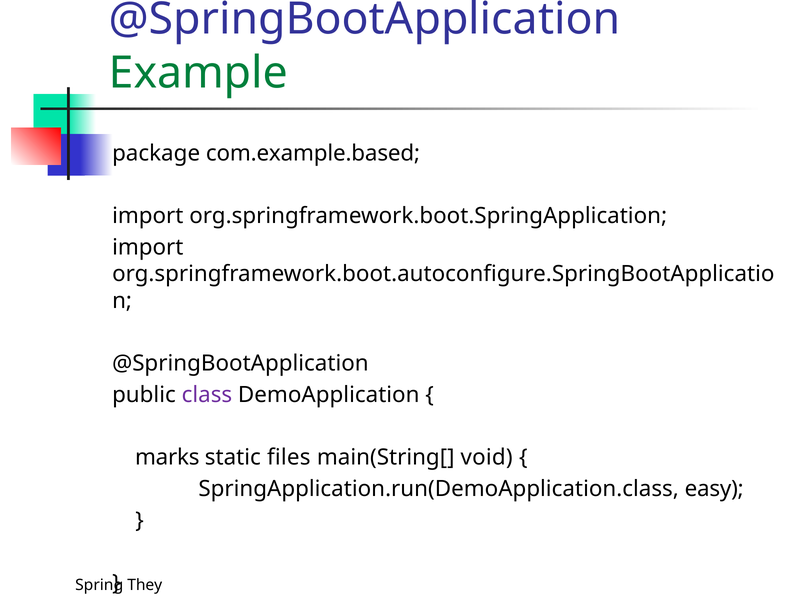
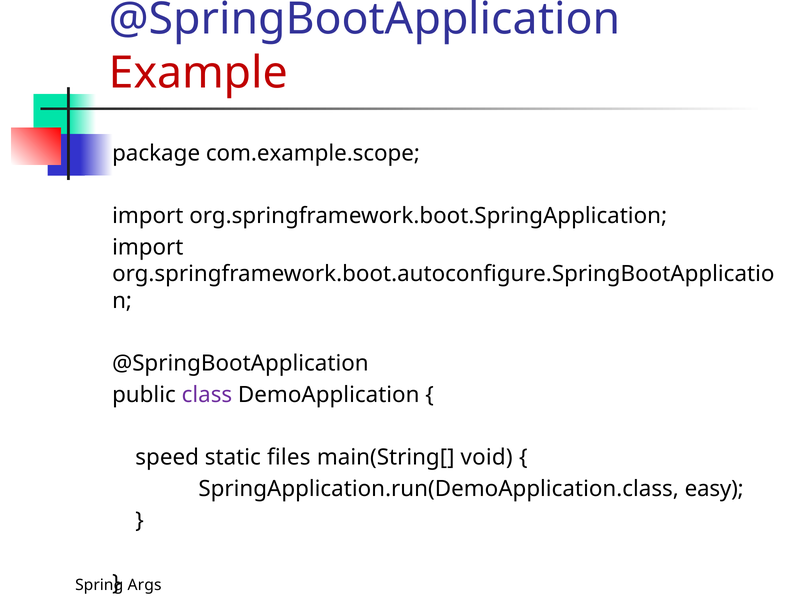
Example colour: green -> red (198, 73)
com.example.based: com.example.based -> com.example.scope (313, 153)
marks: marks -> speed (167, 457)
They: They -> Args (145, 585)
